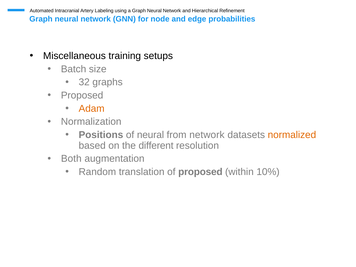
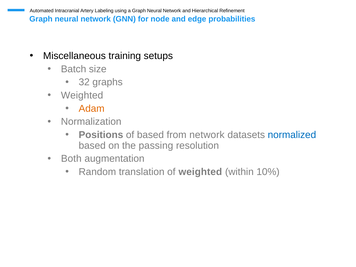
Proposed: Proposed -> Weighted (82, 95)
of neural: neural -> based (150, 135)
normalized colour: orange -> blue (292, 135)
different: different -> passing (156, 146)
of proposed: proposed -> weighted (200, 172)
